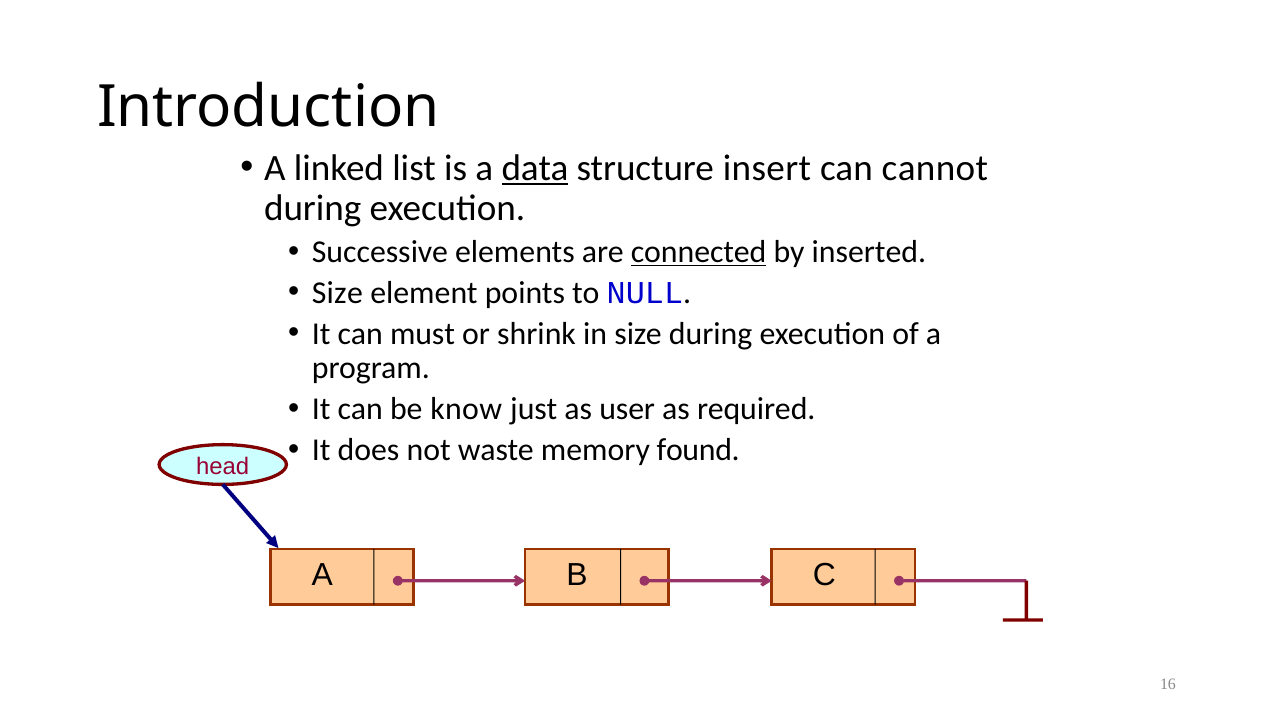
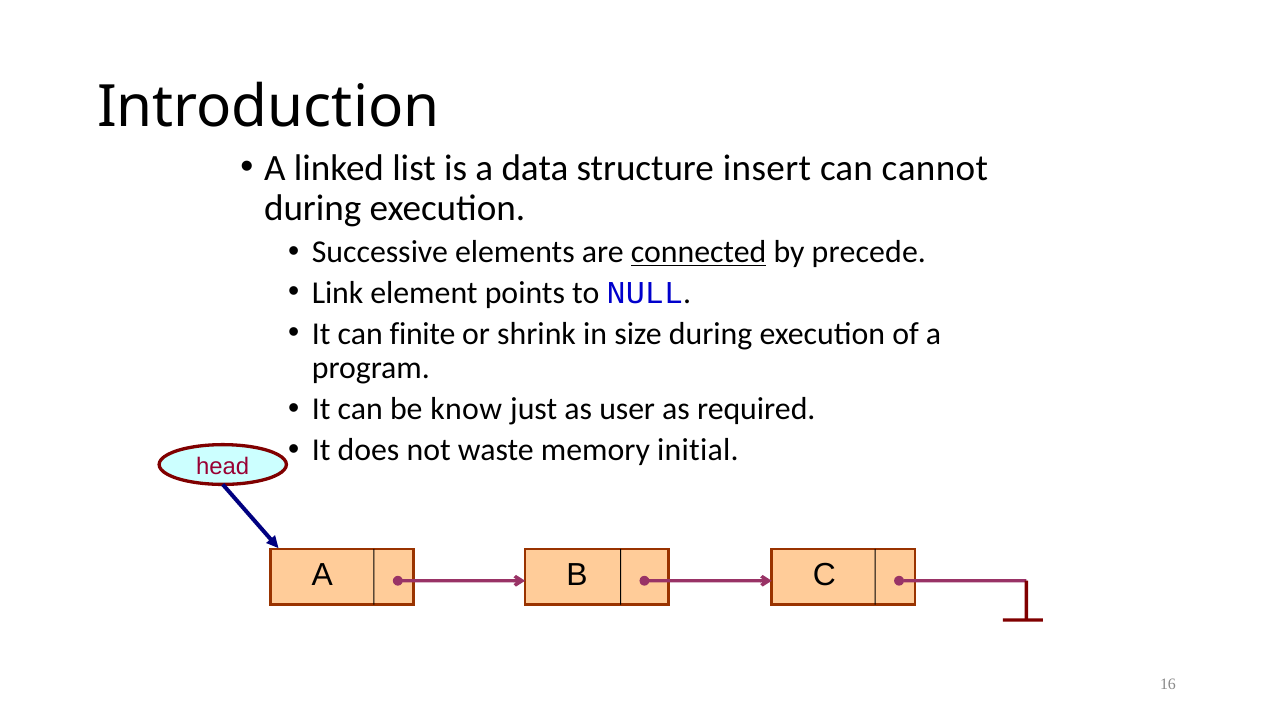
data underline: present -> none (535, 168)
inserted: inserted -> precede (869, 252)
Size: Size -> Link (338, 293)
must: must -> finite (423, 334)
found: found -> initial (698, 450)
